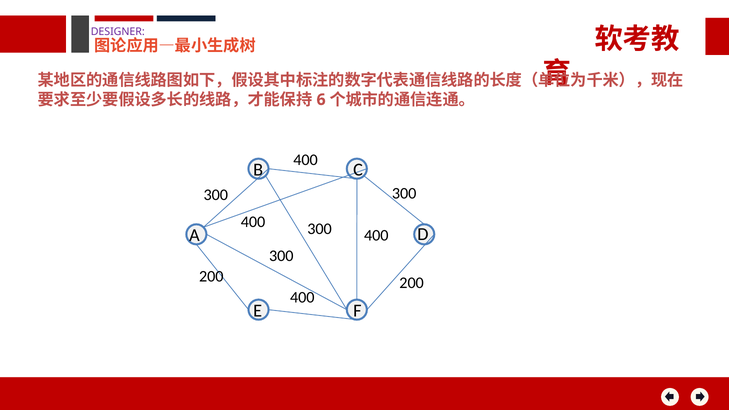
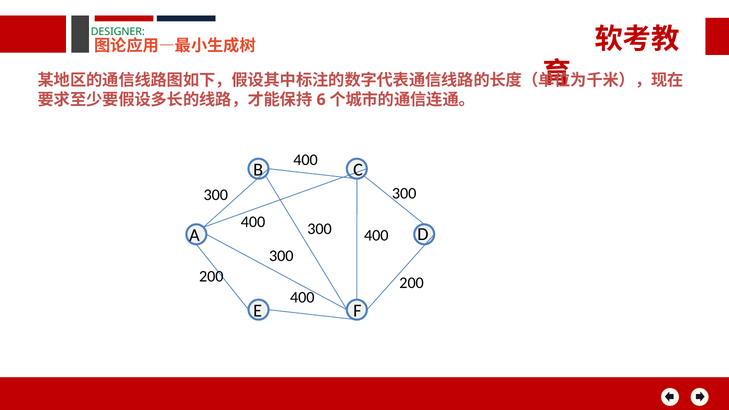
DESIGNER colour: purple -> green (118, 32)
